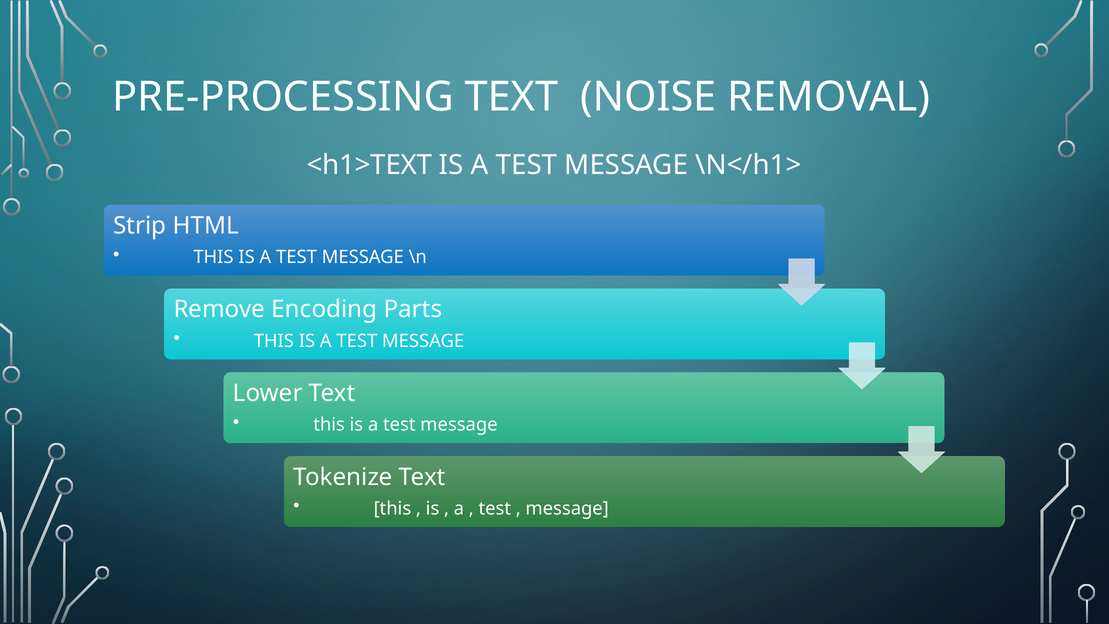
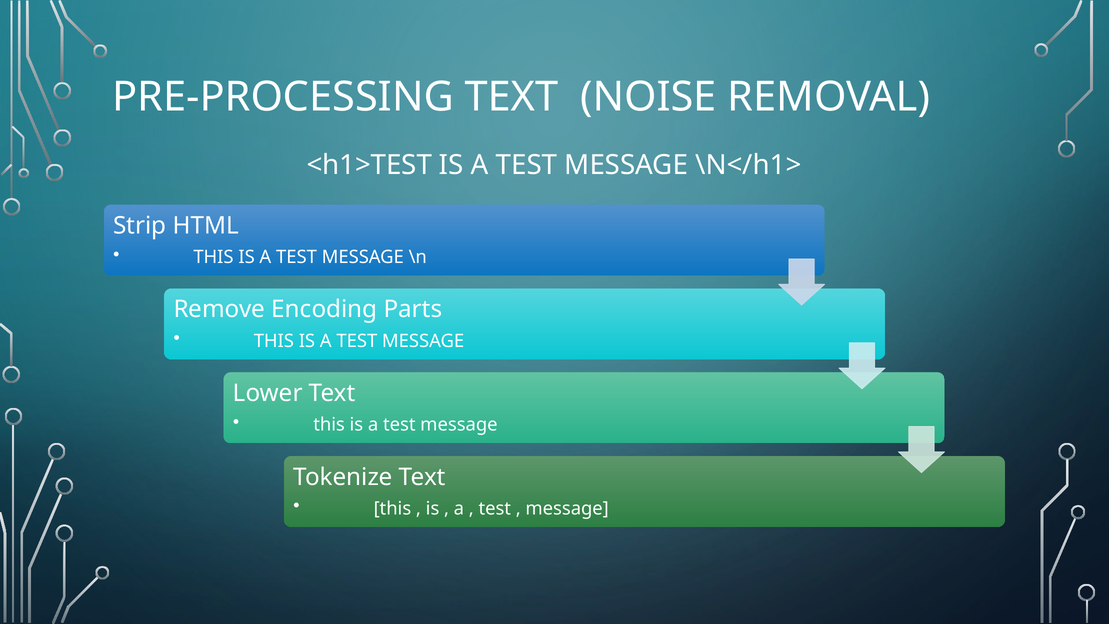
<h1>TEXT: <h1>TEXT -> <h1>TEST (369, 165)
